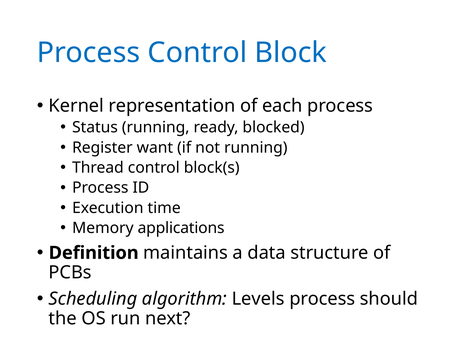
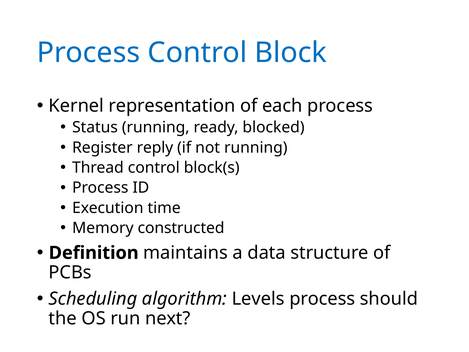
want: want -> reply (155, 147)
applications: applications -> constructed (181, 228)
